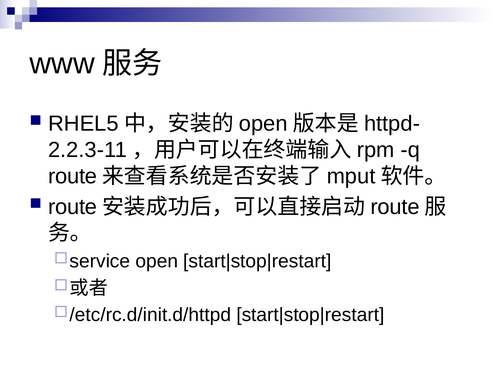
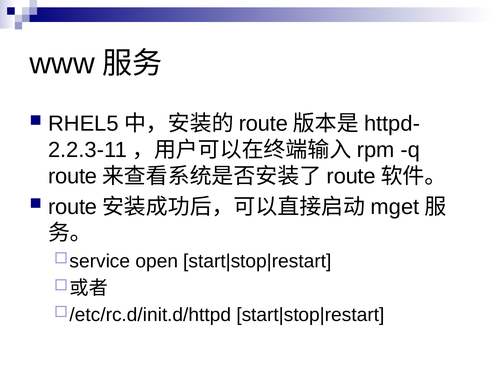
open: open -> route (263, 124)
mput: mput -> route (351, 177)
route: route -> mget (395, 207)
